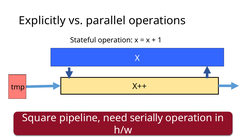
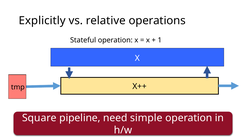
parallel: parallel -> relative (106, 21)
serially: serially -> simple (146, 118)
